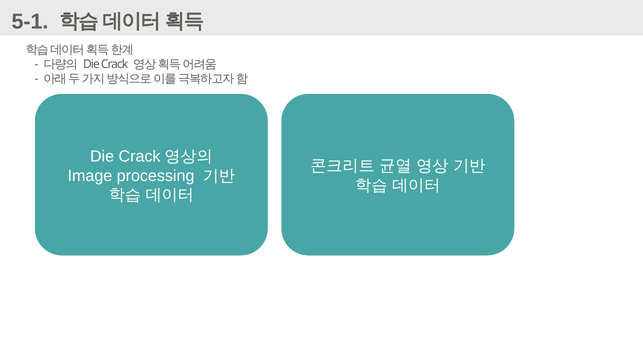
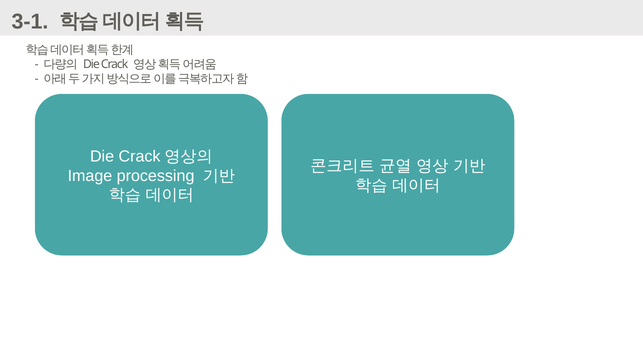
5-1: 5-1 -> 3-1 (30, 22)
